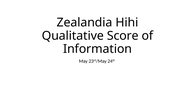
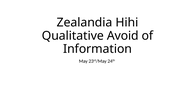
Score: Score -> Avoid (123, 36)
